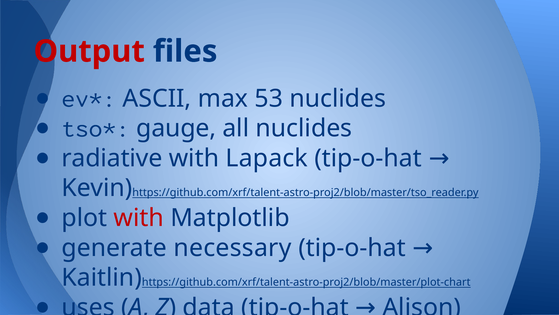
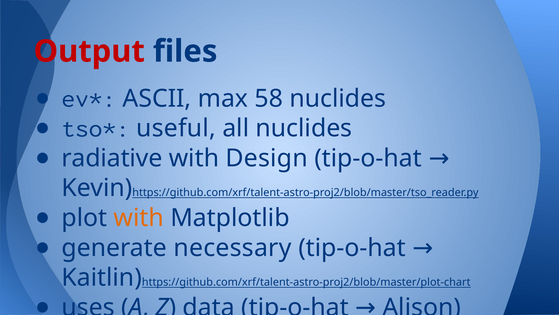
53: 53 -> 58 (269, 98)
gauge: gauge -> useful (176, 128)
Lapack: Lapack -> Design (267, 158)
with colour: red -> orange (139, 218)
